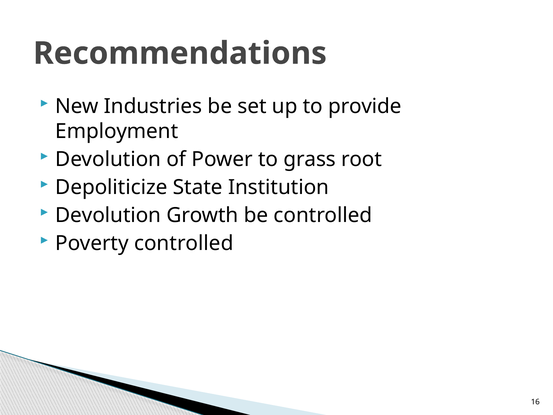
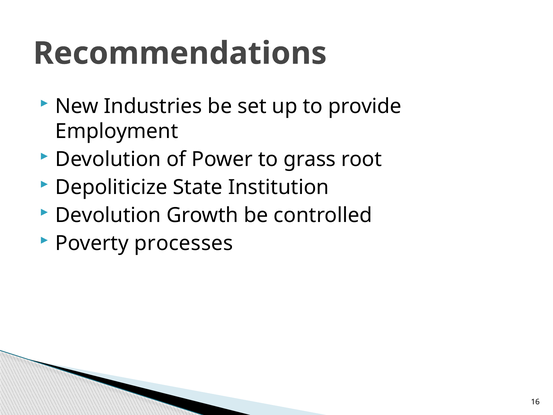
Poverty controlled: controlled -> processes (184, 243)
